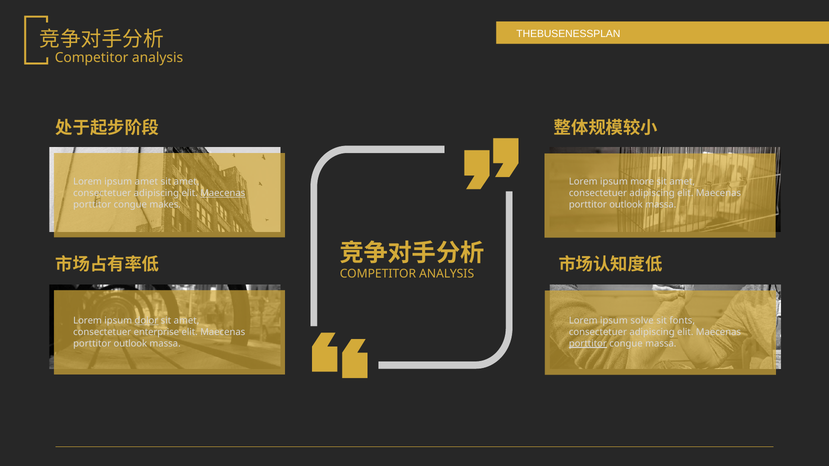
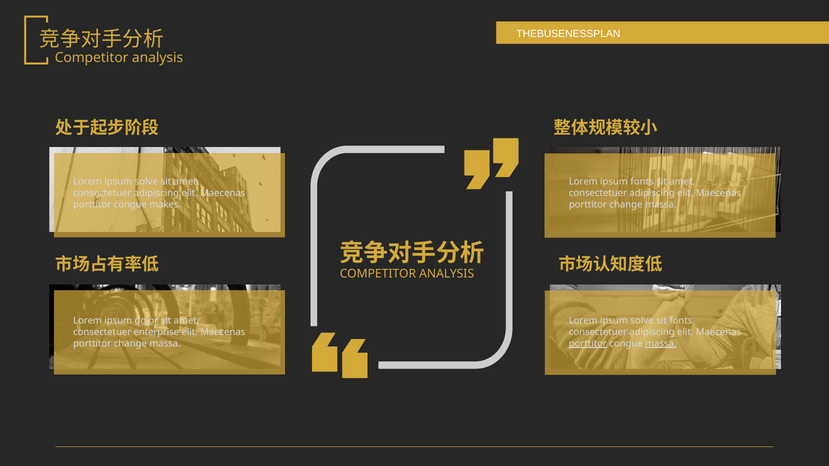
amet: amet -> solve (146, 182)
ipsum more: more -> fonts (642, 182)
Maecenas underline: present -> none (223, 193)
outlook: outlook -> change (626, 205)
outlook: outlook -> change (130, 344)
massa underline: none -> present (661, 344)
